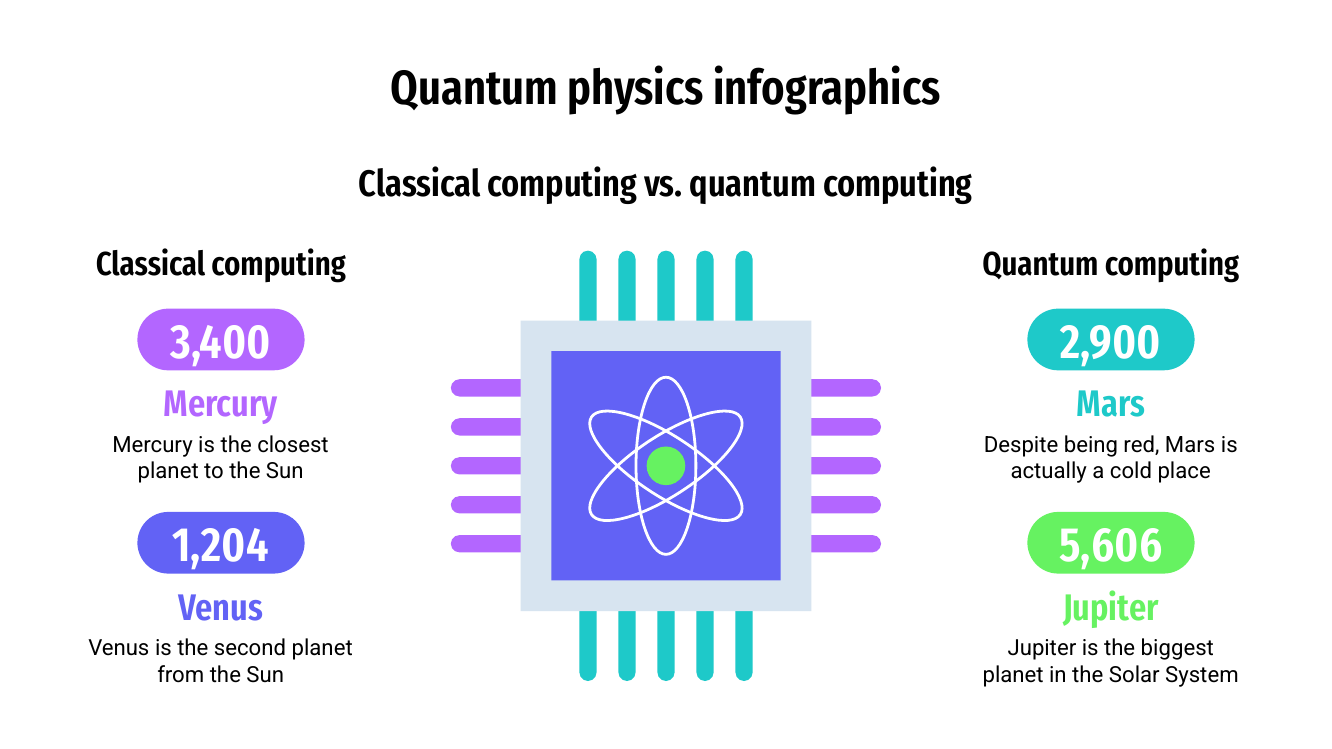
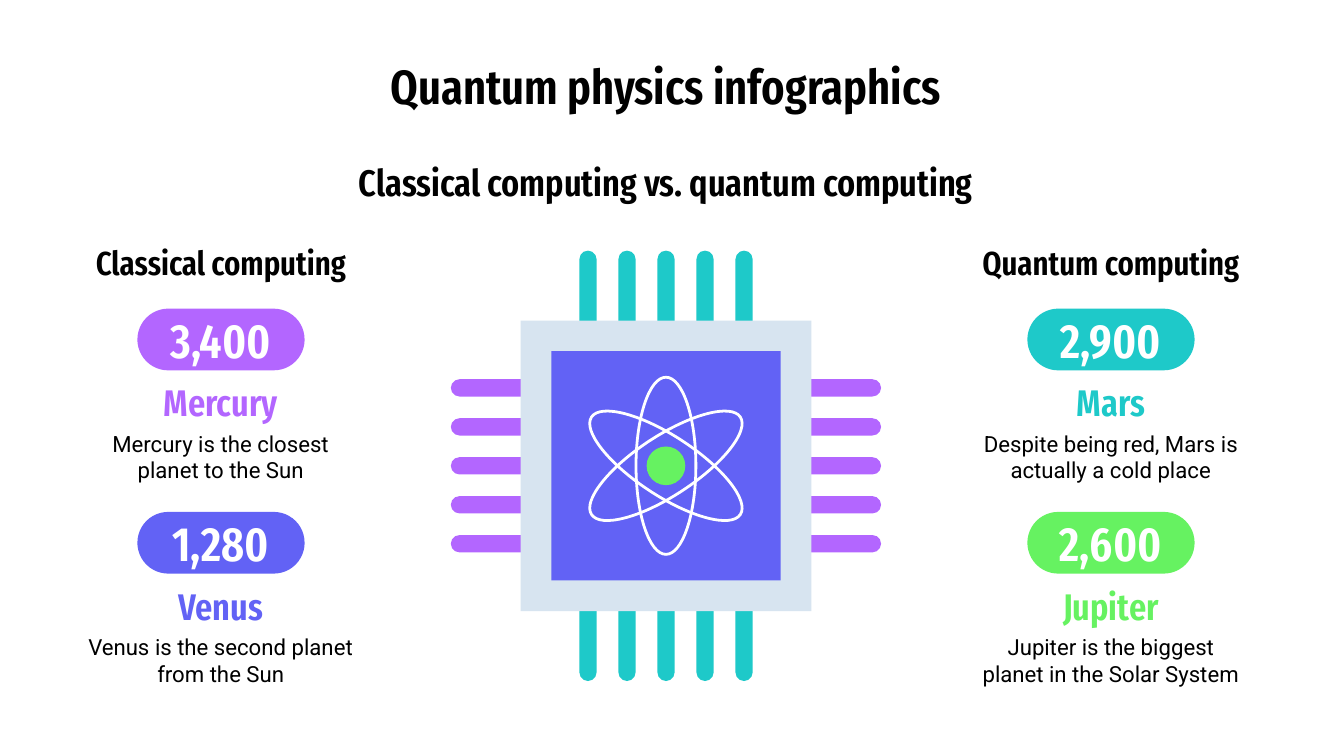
1,204: 1,204 -> 1,280 (221, 546)
5,606: 5,606 -> 2,600 (1111, 546)
